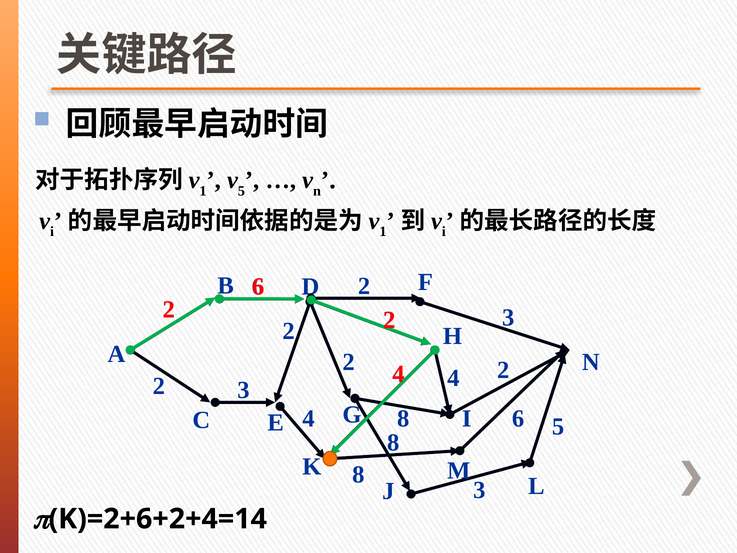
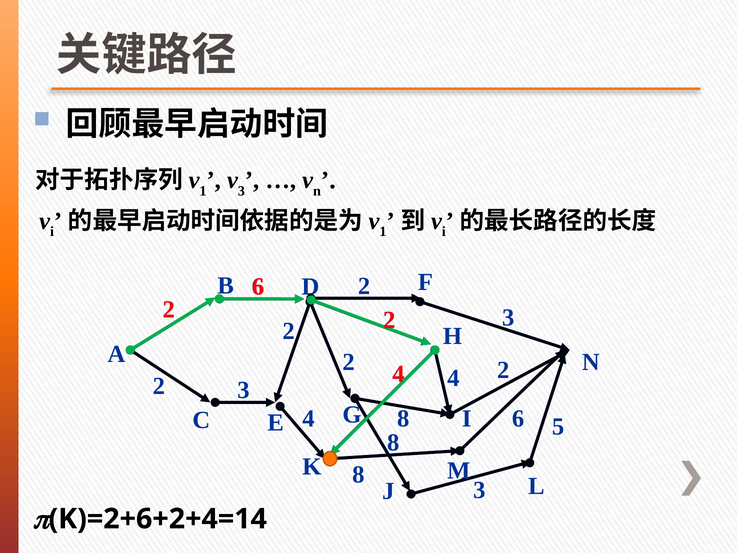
5: 5 -> 3 (241, 191)
